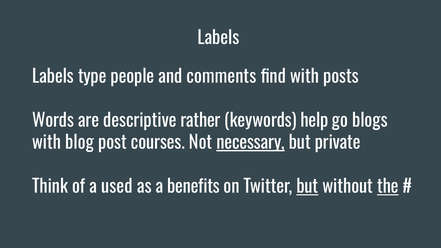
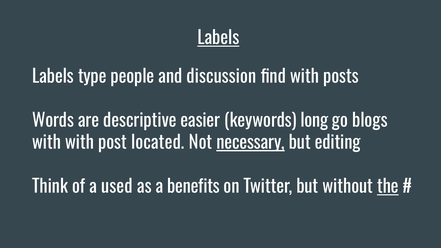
Labels underline: none -> present (218, 38)
comments: comments -> discussion (221, 77)
rather: rather -> easier (200, 121)
help: help -> long (314, 121)
with blog: blog -> with (80, 143)
courses: courses -> located (158, 143)
private: private -> editing (338, 143)
but underline: present -> none (307, 187)
